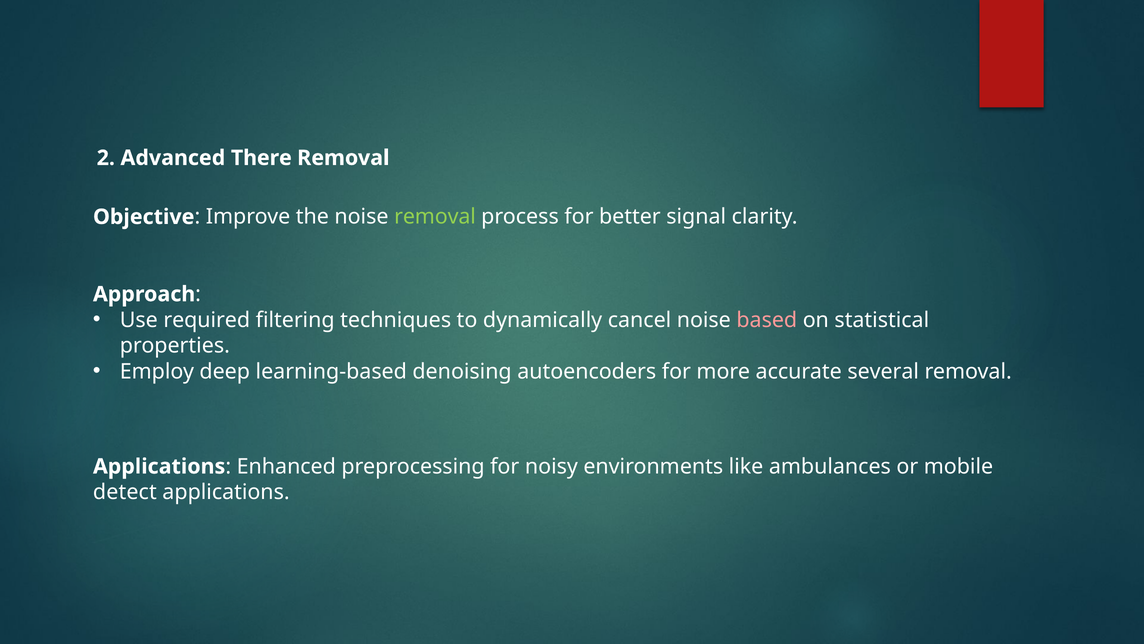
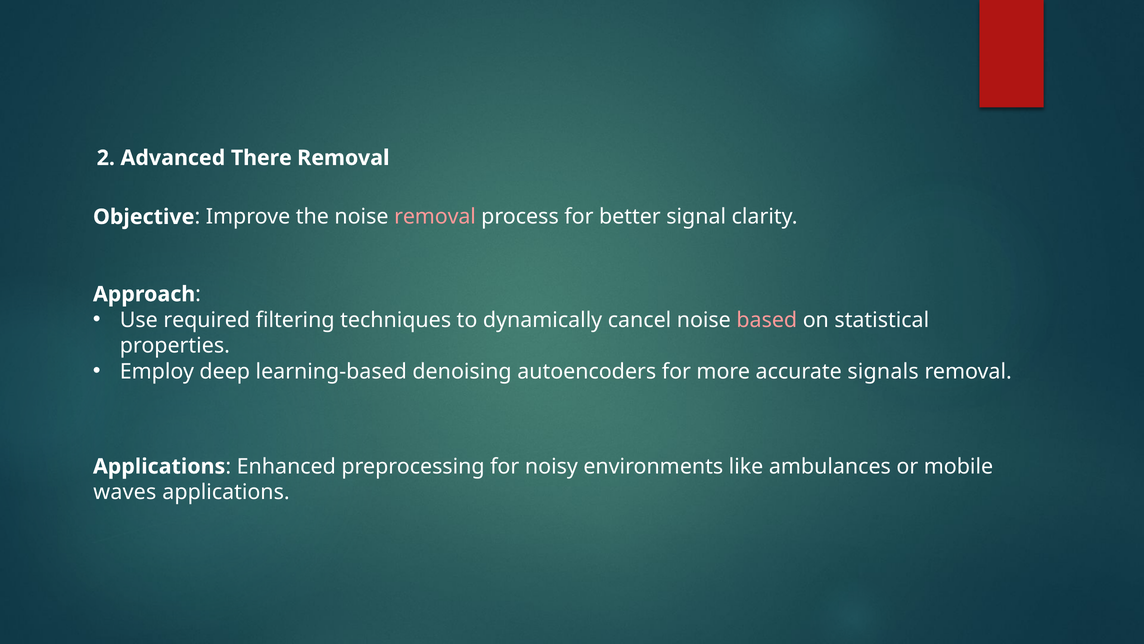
removal colour: light green -> pink (435, 217)
several: several -> signals (883, 371)
detect: detect -> waves (125, 492)
